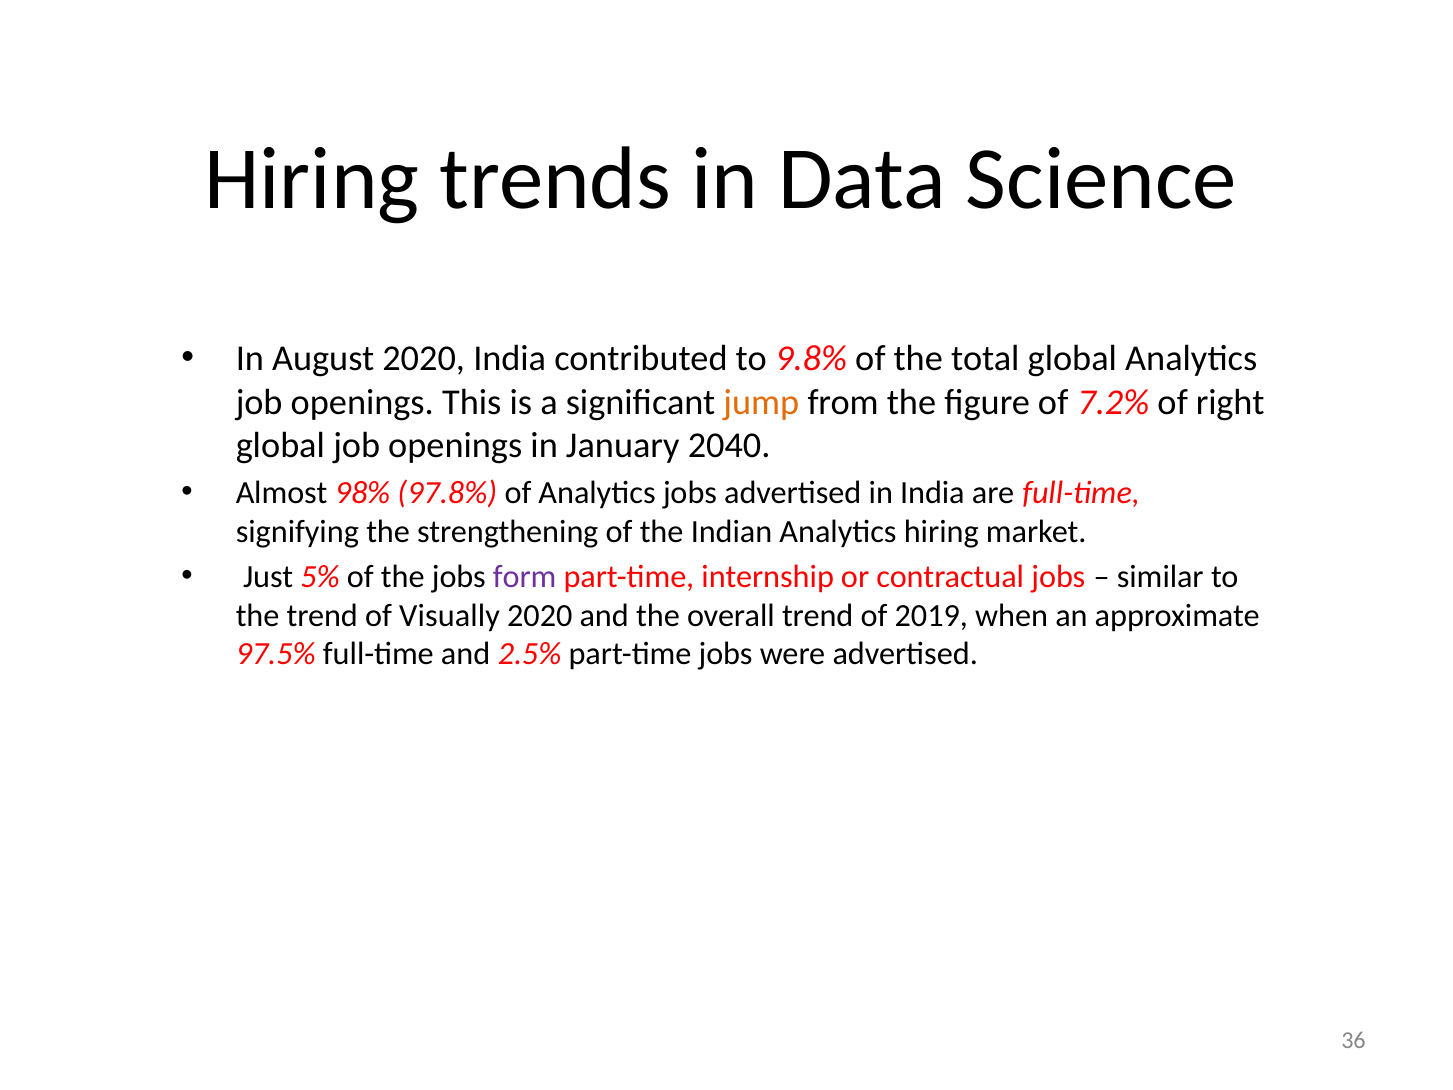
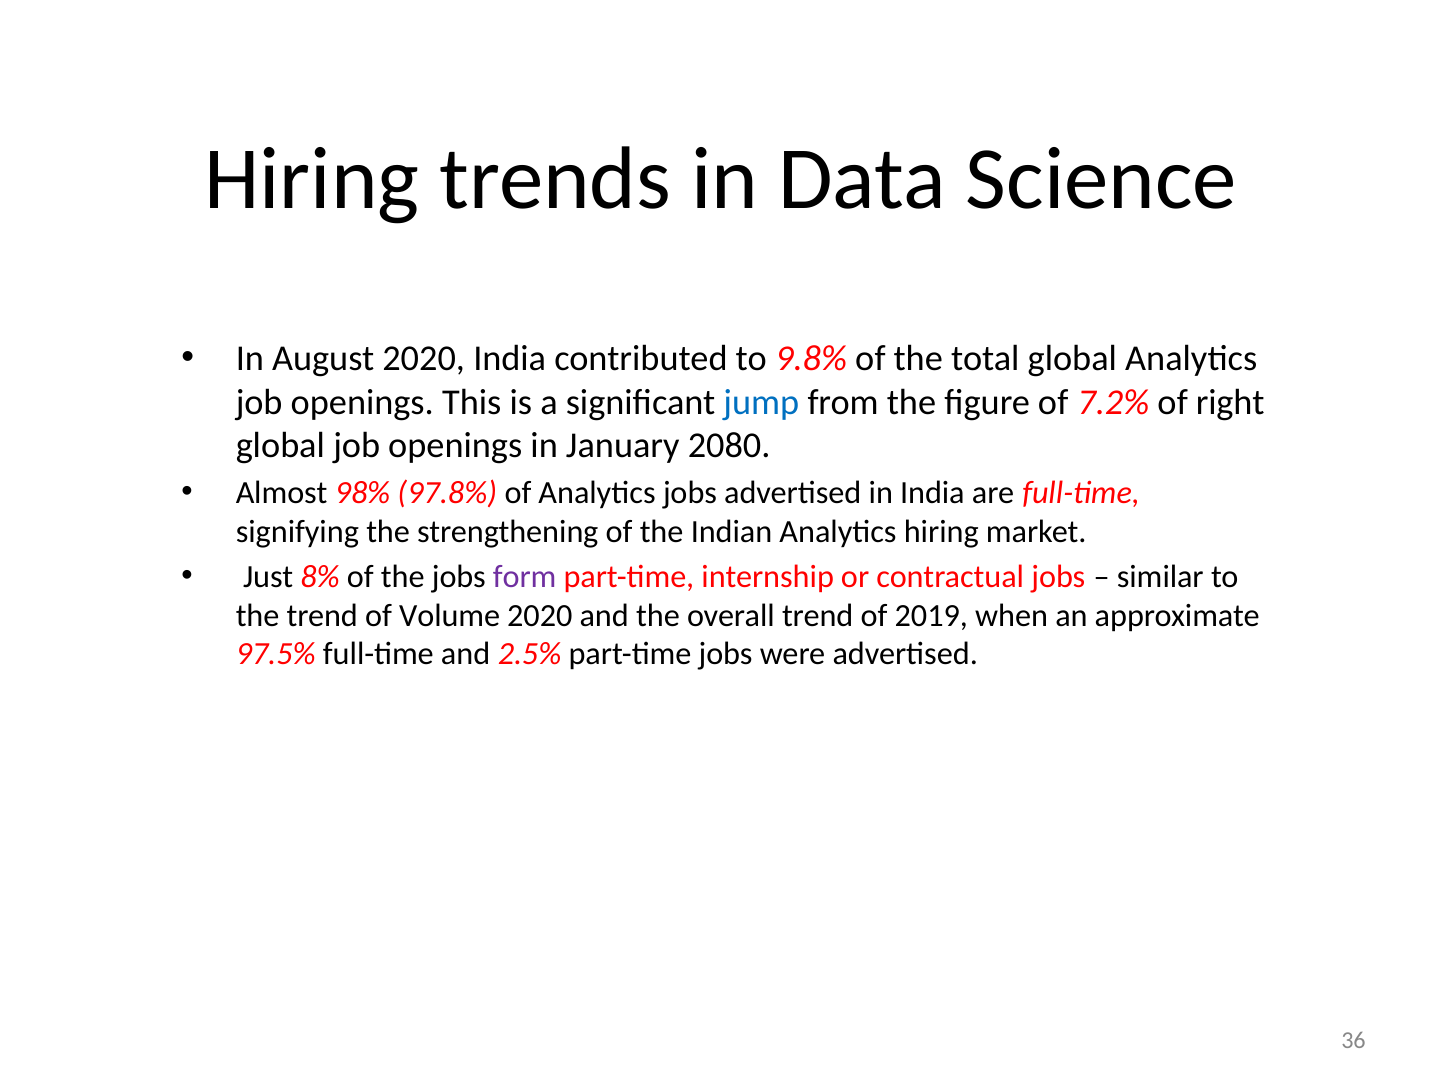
jump colour: orange -> blue (761, 402)
2040: 2040 -> 2080 (729, 446)
5%: 5% -> 8% (320, 577)
Visually: Visually -> Volume (450, 615)
